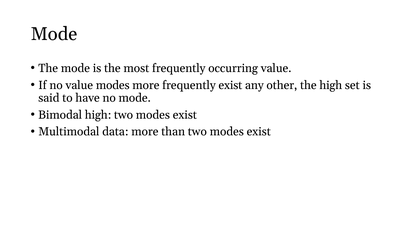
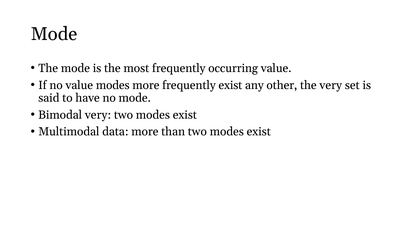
the high: high -> very (331, 85)
Bimodal high: high -> very (98, 115)
